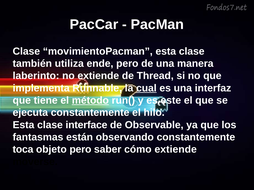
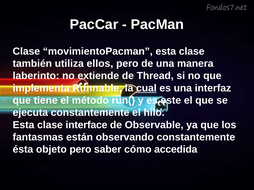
ende: ende -> ellos (100, 64)
método underline: present -> none (90, 101)
toca: toca -> ésta (23, 150)
cómo extiende: extiende -> accedida (176, 150)
